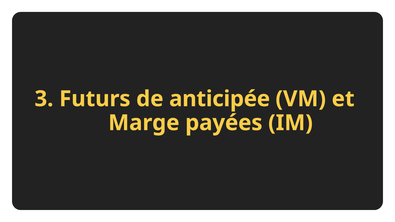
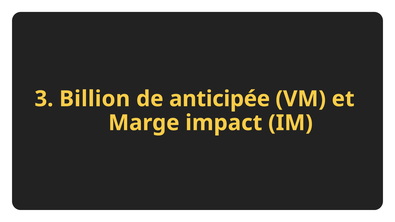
Futurs: Futurs -> Billion (95, 99)
payées: payées -> impact (224, 123)
